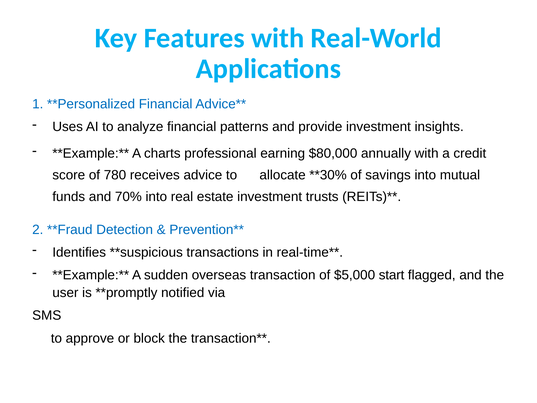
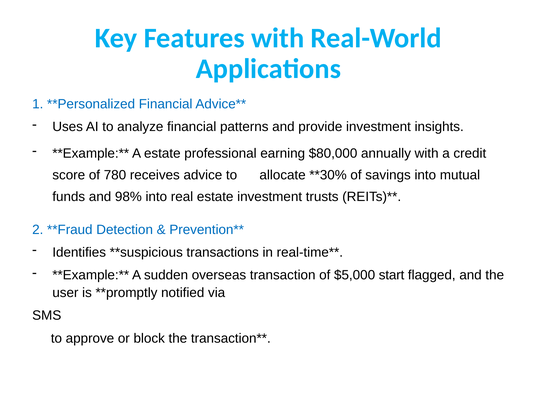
A charts: charts -> estate (162, 153)
70%: 70% -> 98% (128, 197)
